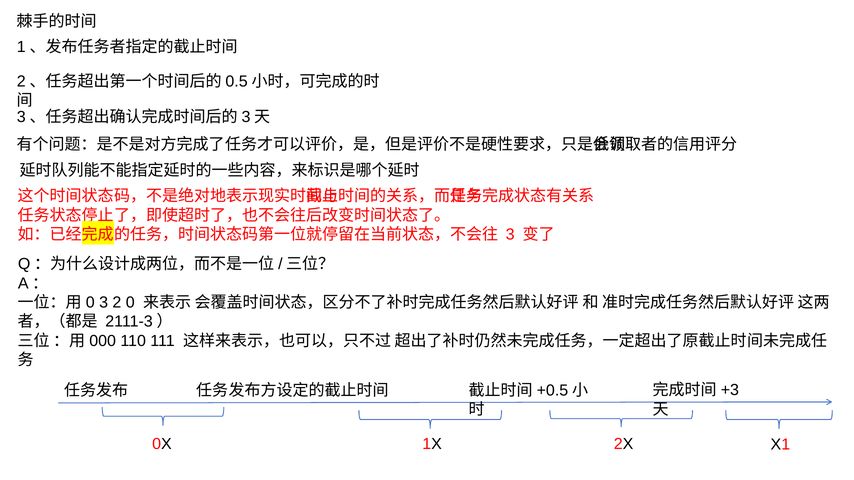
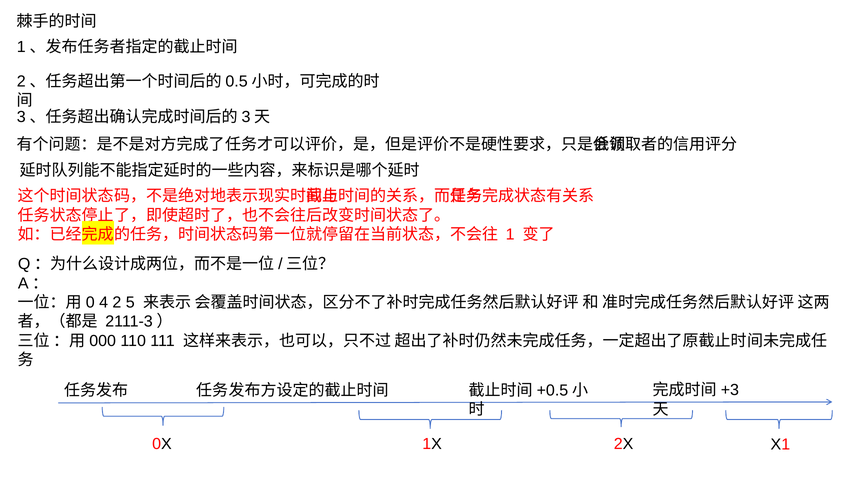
3: 3 -> 1 (510, 235)
3: 3 -> 4 (104, 303)
0: 0 -> 5 (130, 303)
